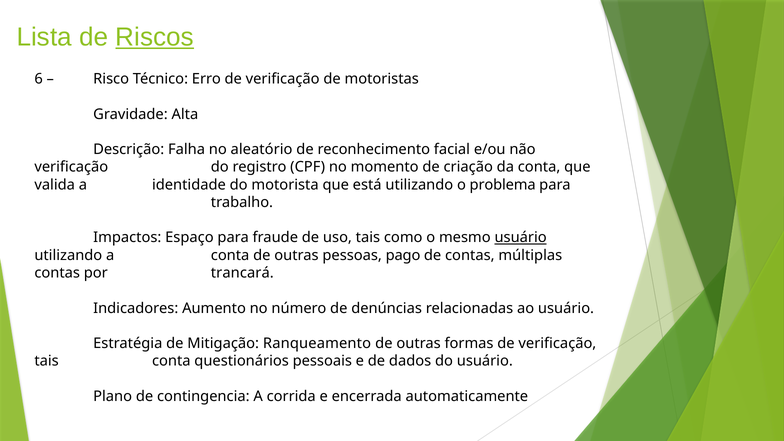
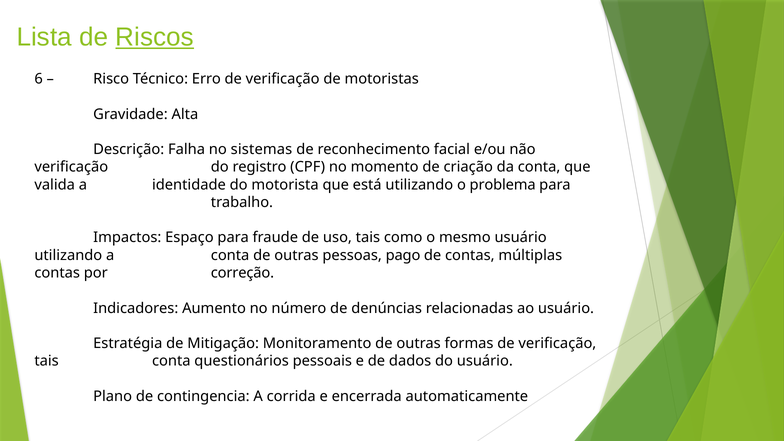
aleatório: aleatório -> sistemas (261, 149)
usuário underline: present -> none (521, 238)
trancará: trancará -> correção (242, 273)
Ranqueamento: Ranqueamento -> Monitoramento (317, 343)
